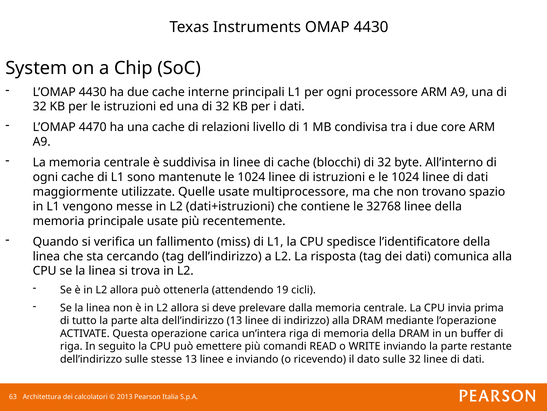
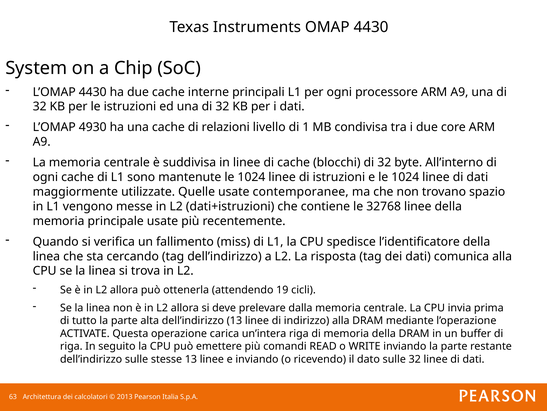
4470: 4470 -> 4930 (93, 127)
multiprocessore: multiprocessore -> contemporanee (301, 191)
